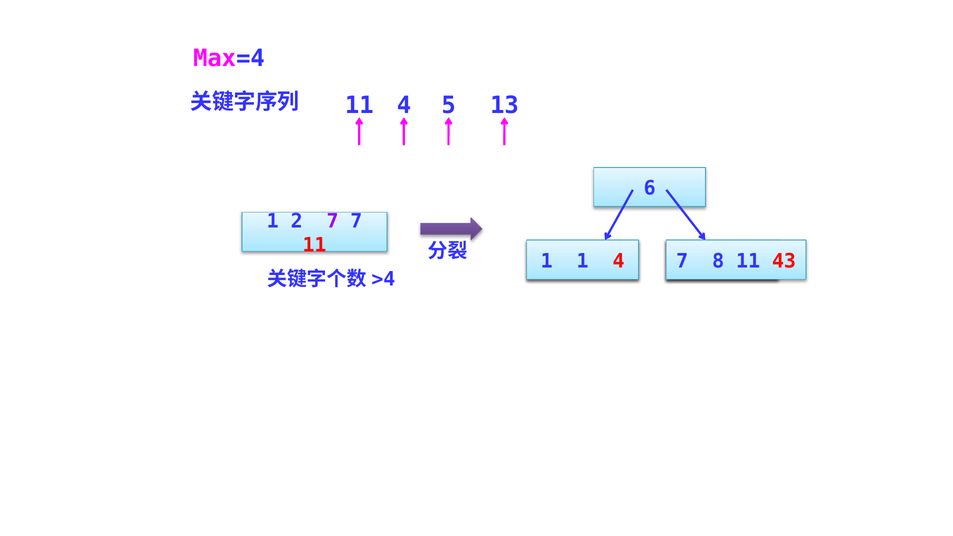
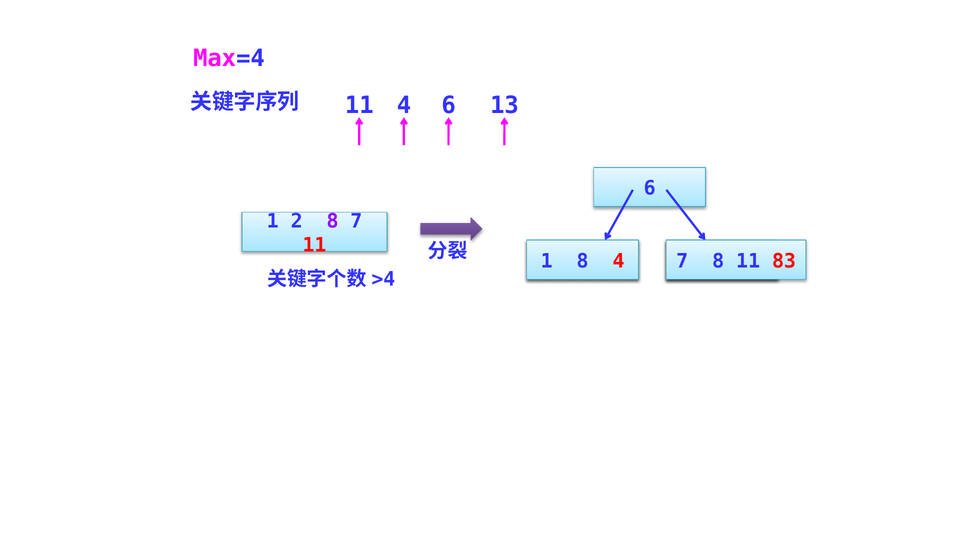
4 5: 5 -> 6 (449, 105)
7: 7 -> 8 (332, 221)
1 1: 1 -> 8 (583, 261)
43: 43 -> 83 (784, 261)
